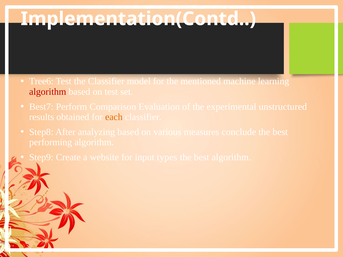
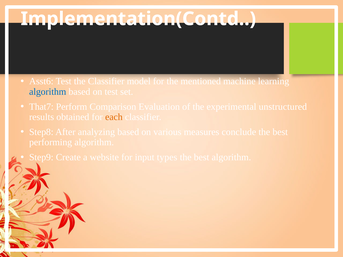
Tree6: Tree6 -> Asst6 (41, 81)
algorithm colour: red -> blue (48, 92)
Best7: Best7 -> That7 (41, 107)
